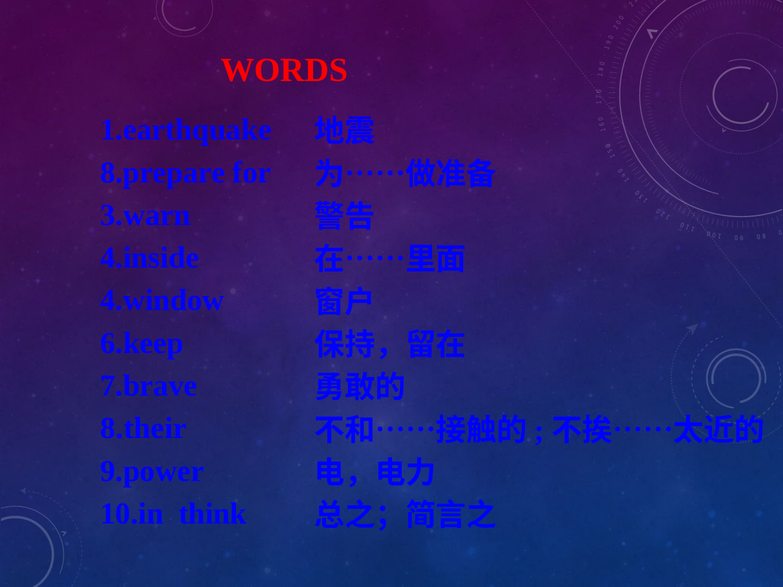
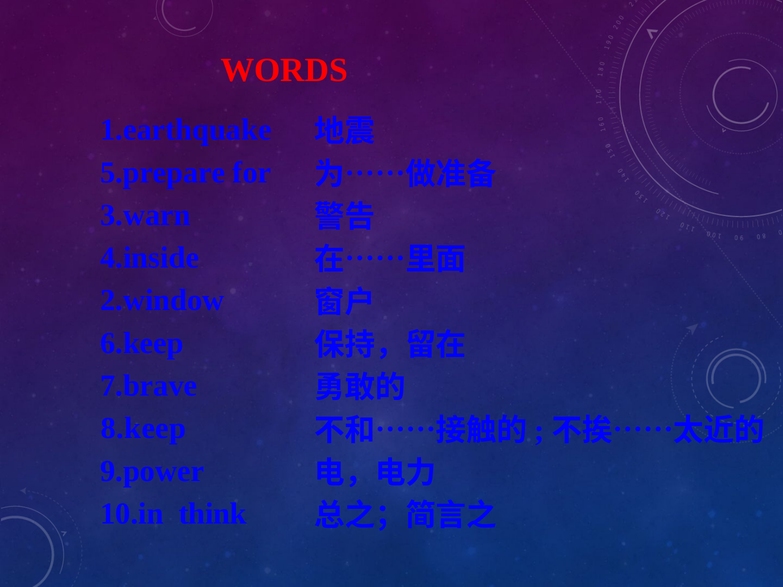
8.prepare: 8.prepare -> 5.prepare (163, 173)
4.window: 4.window -> 2.window (162, 301)
8.their: 8.their -> 8.keep (143, 429)
